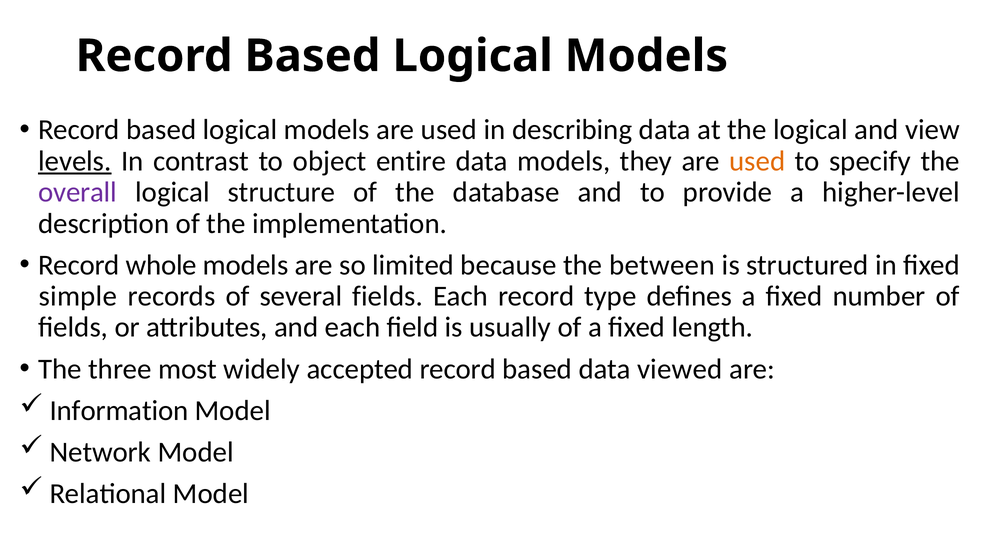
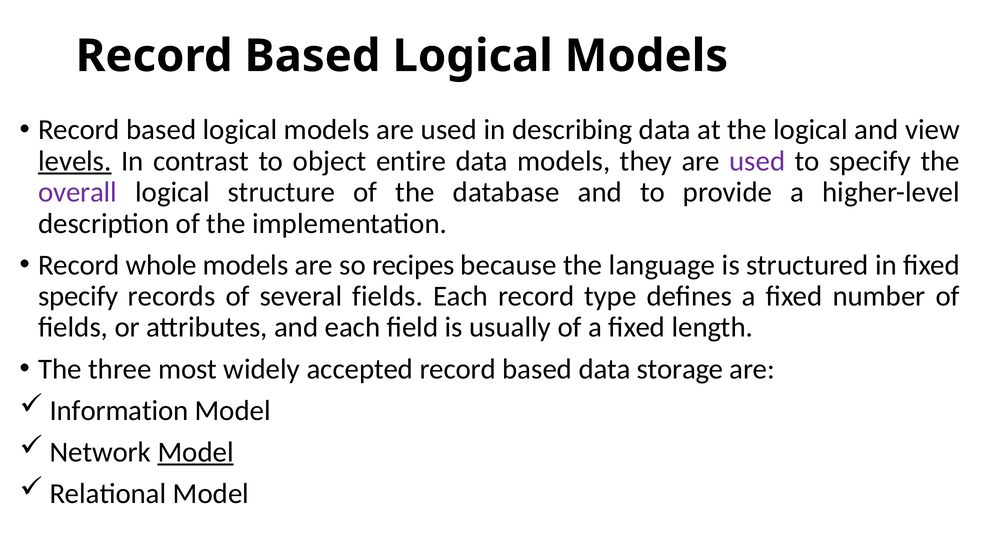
used colour: orange -> purple (757, 161)
limited: limited -> recipes (413, 265)
between: between -> language (662, 265)
simple: simple -> specify (78, 296)
viewed: viewed -> storage (680, 369)
Model underline: none -> present (196, 452)
